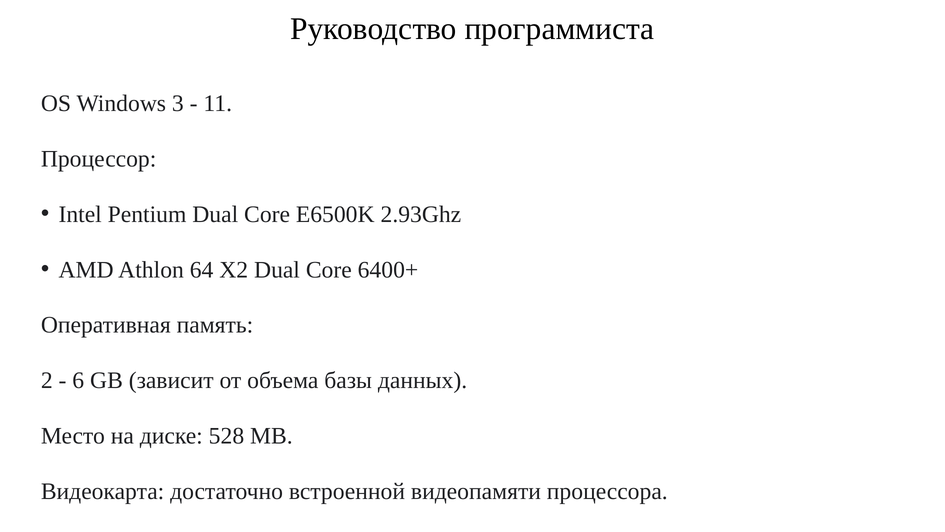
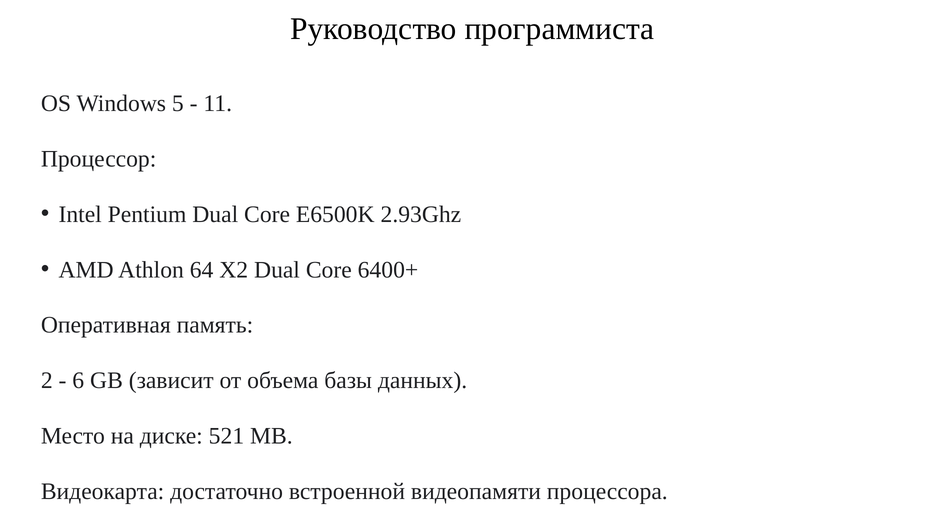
3: 3 -> 5 (178, 104)
528: 528 -> 521 (226, 436)
